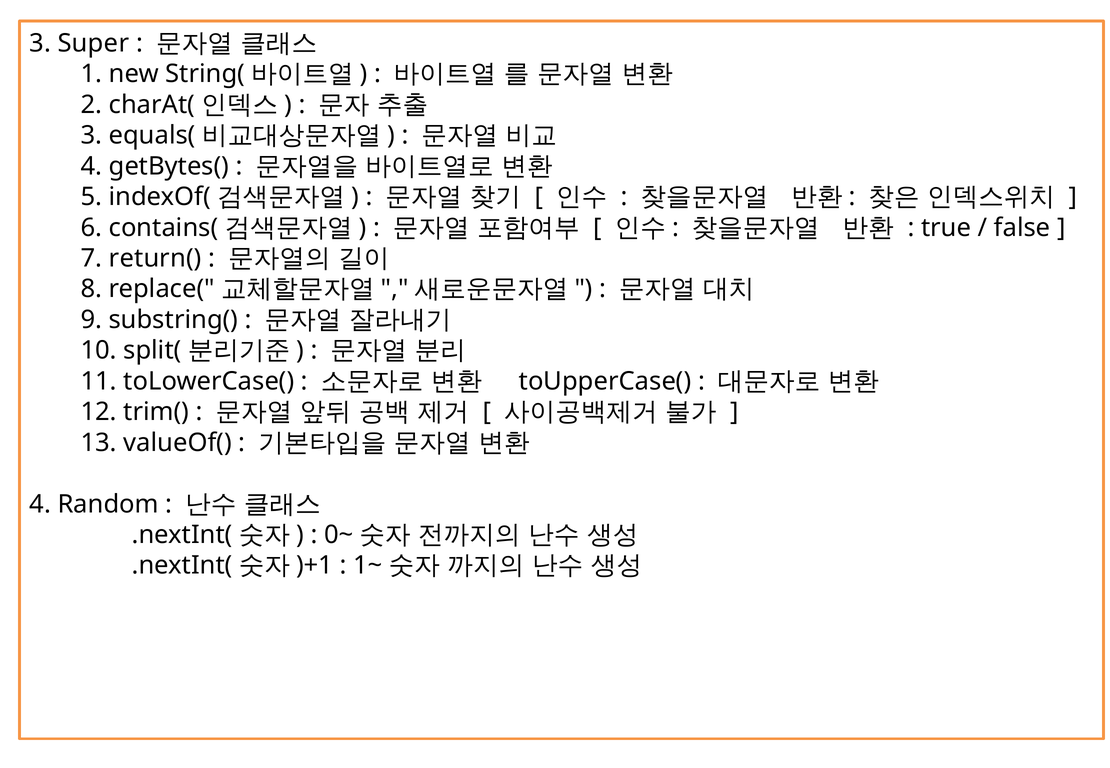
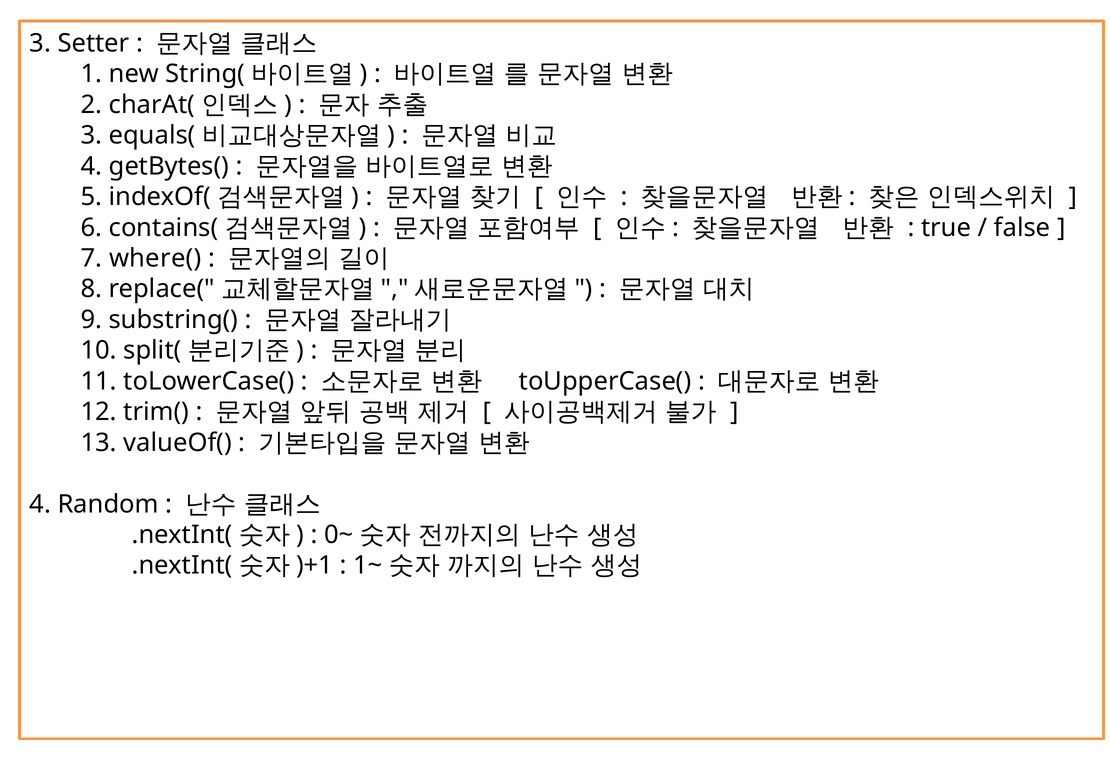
Super: Super -> Setter (94, 43)
return(: return( -> where( (155, 258)
